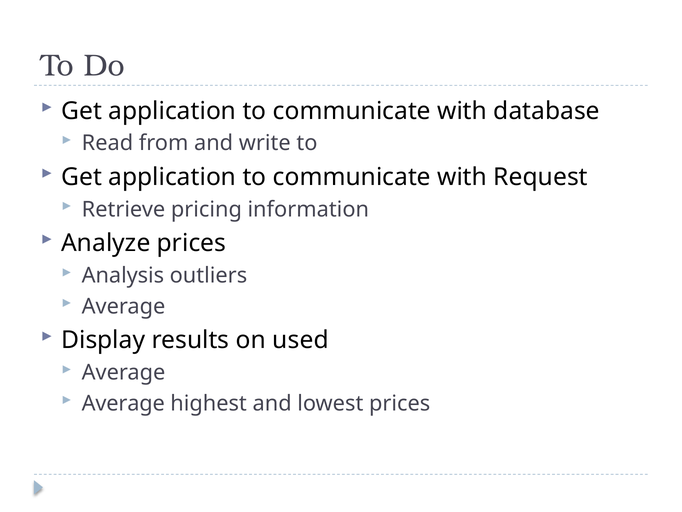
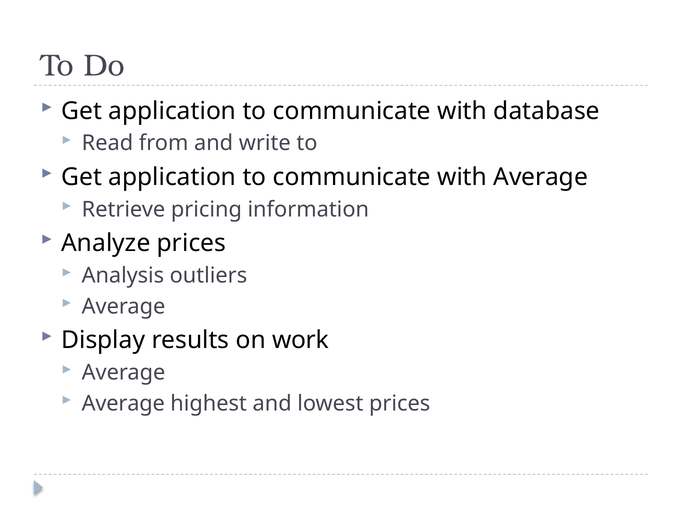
with Request: Request -> Average (541, 177)
used: used -> work (301, 340)
